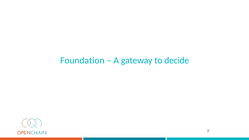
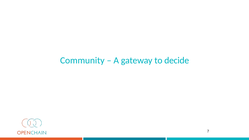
Foundation: Foundation -> Community (82, 60)
